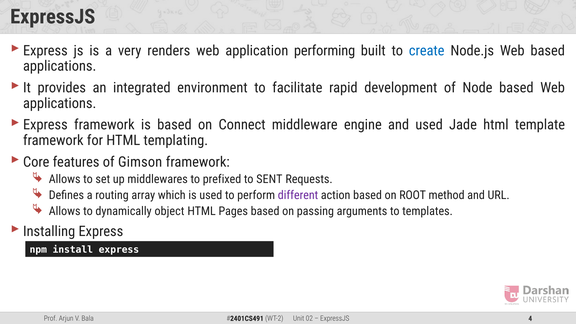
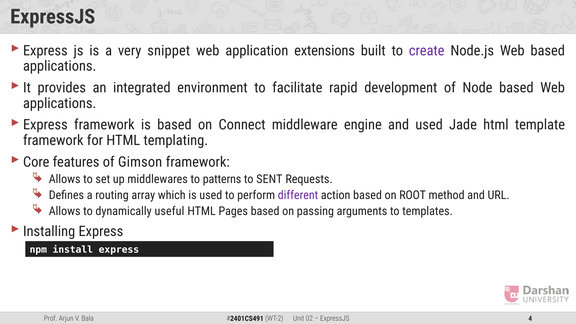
renders: renders -> snippet (169, 51)
performing: performing -> extensions (325, 51)
create colour: blue -> purple (427, 51)
prefixed: prefixed -> patterns (222, 179)
object: object -> useful (169, 211)
